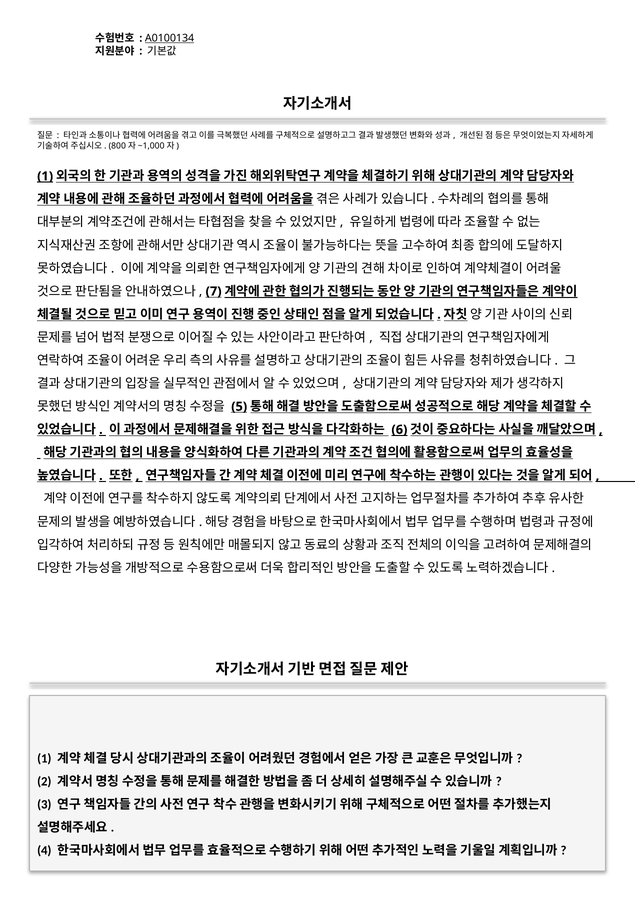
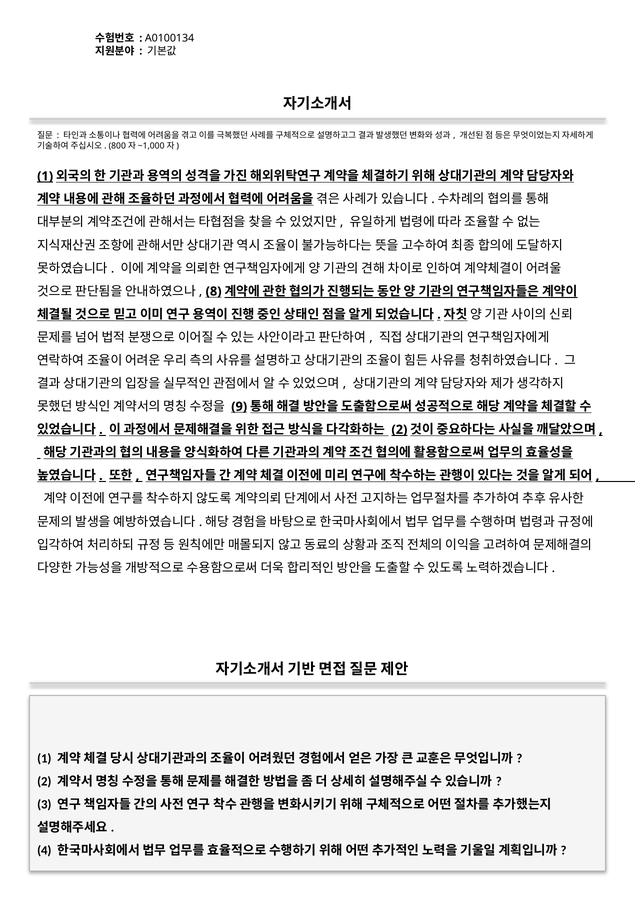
A0100134 underline: present -> none (170, 38)
7: 7 -> 8 (214, 291)
5: 5 -> 9 (239, 407)
6: 6 -> 2 (399, 430)
